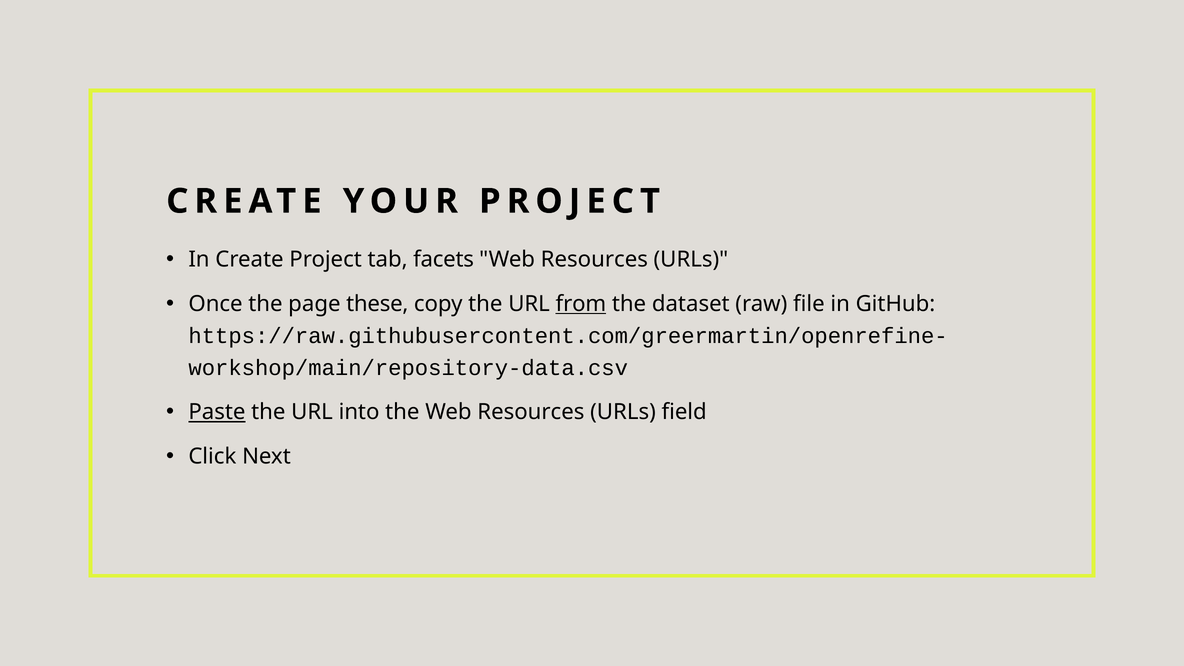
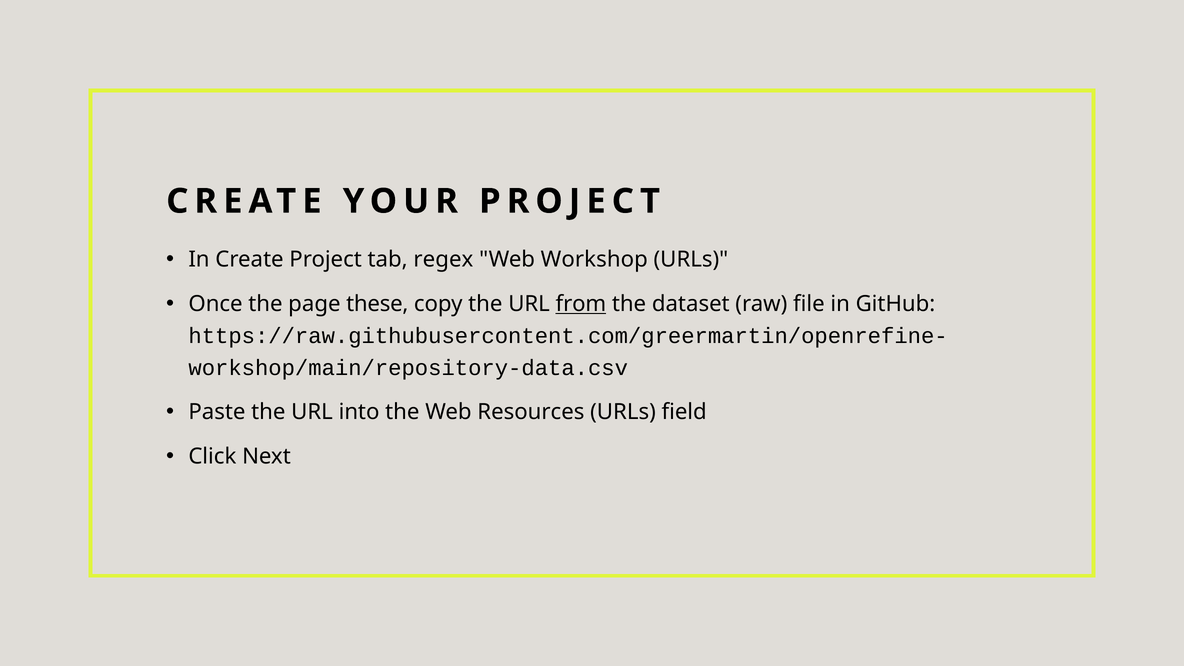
facets: facets -> regex (443, 260)
Resources: Resources -> Workshop (594, 260)
Paste underline: present -> none (217, 412)
